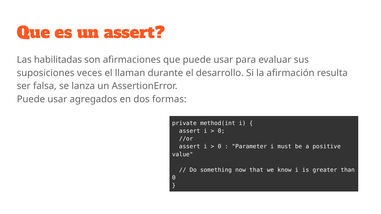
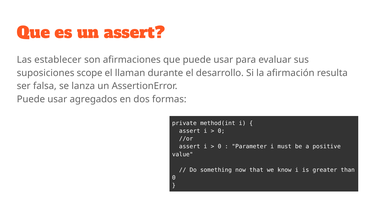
habilitadas: habilitadas -> establecer (58, 60)
veces: veces -> scope (90, 73)
